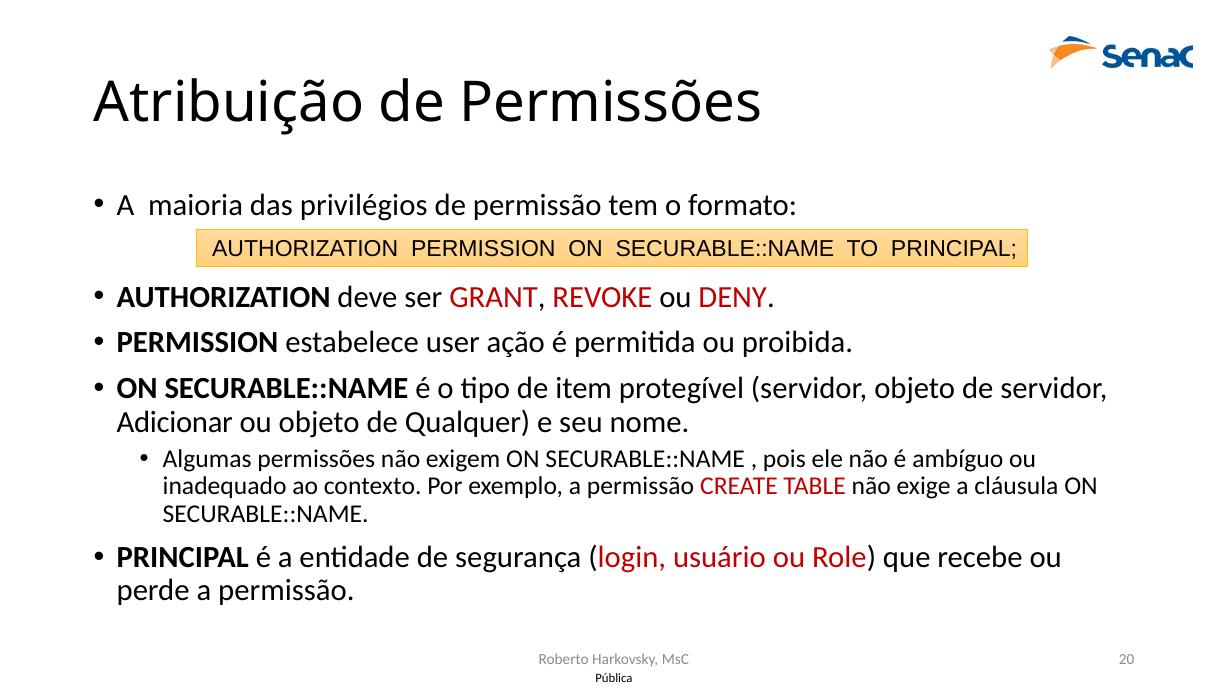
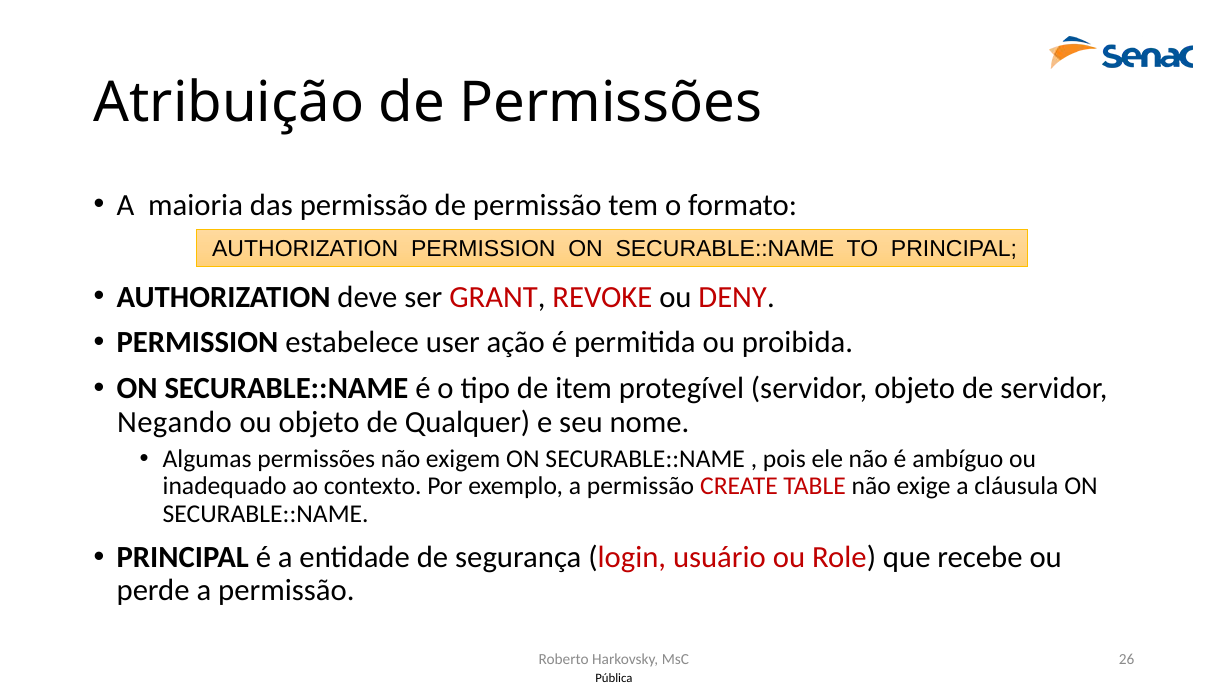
das privilégios: privilégios -> permissão (364, 205)
Adicionar: Adicionar -> Negando (174, 422)
20: 20 -> 26 (1127, 660)
